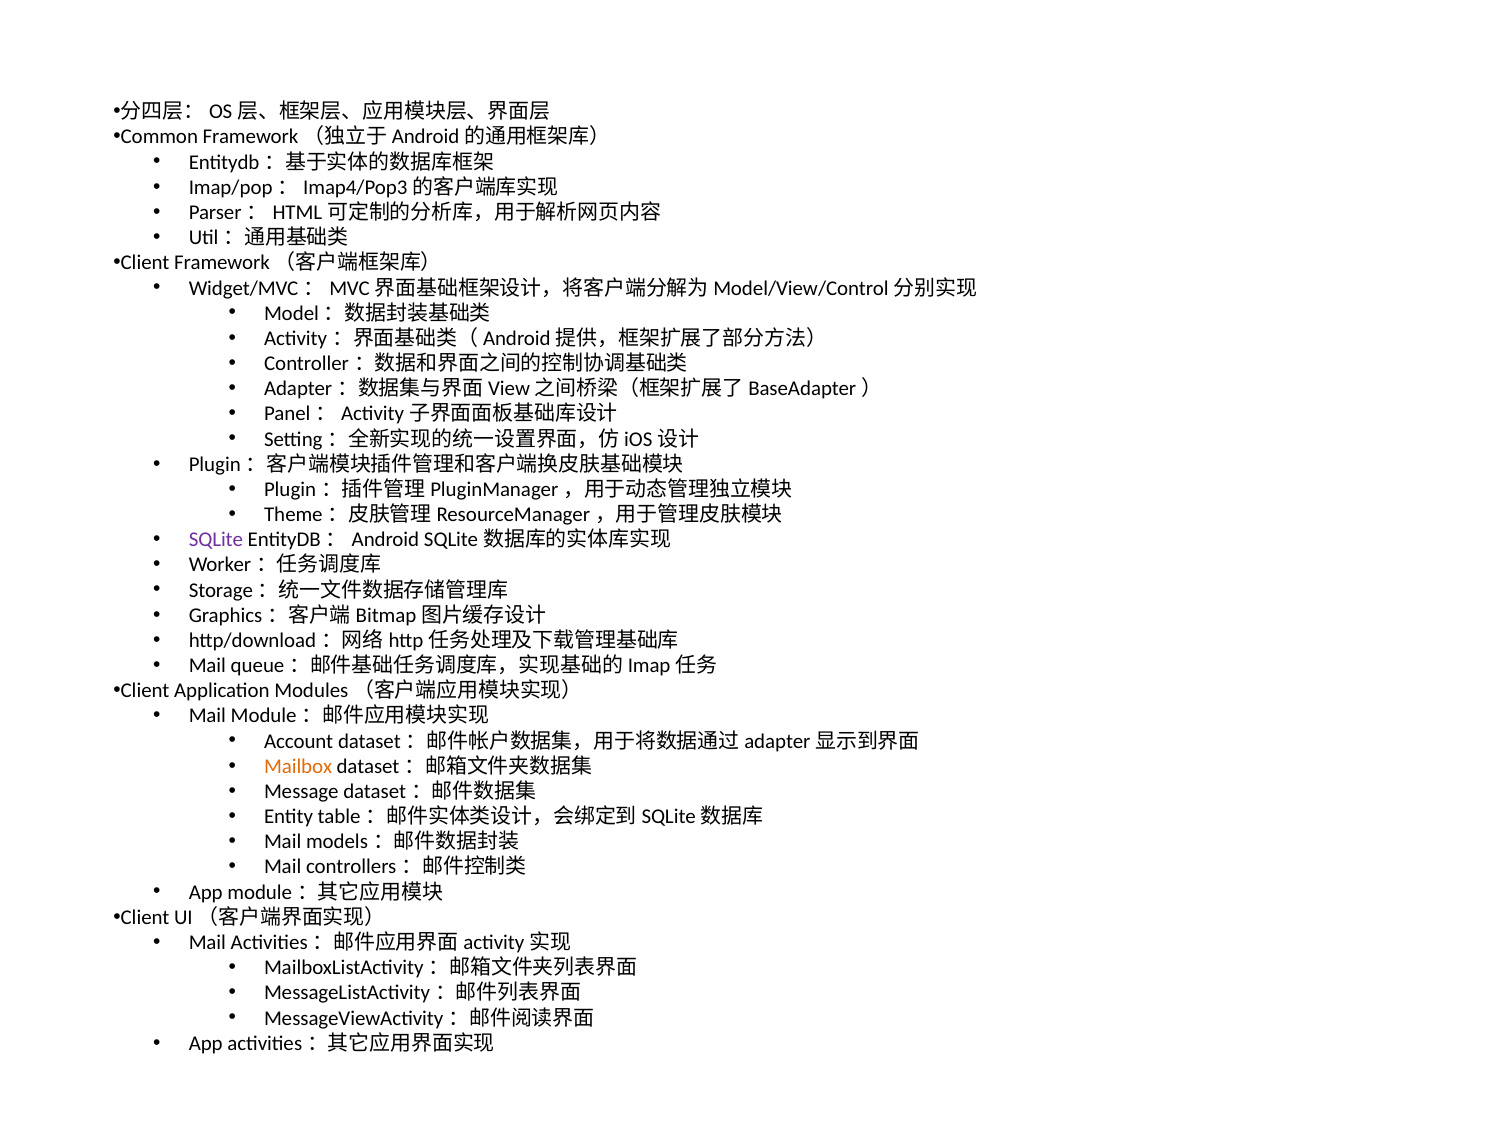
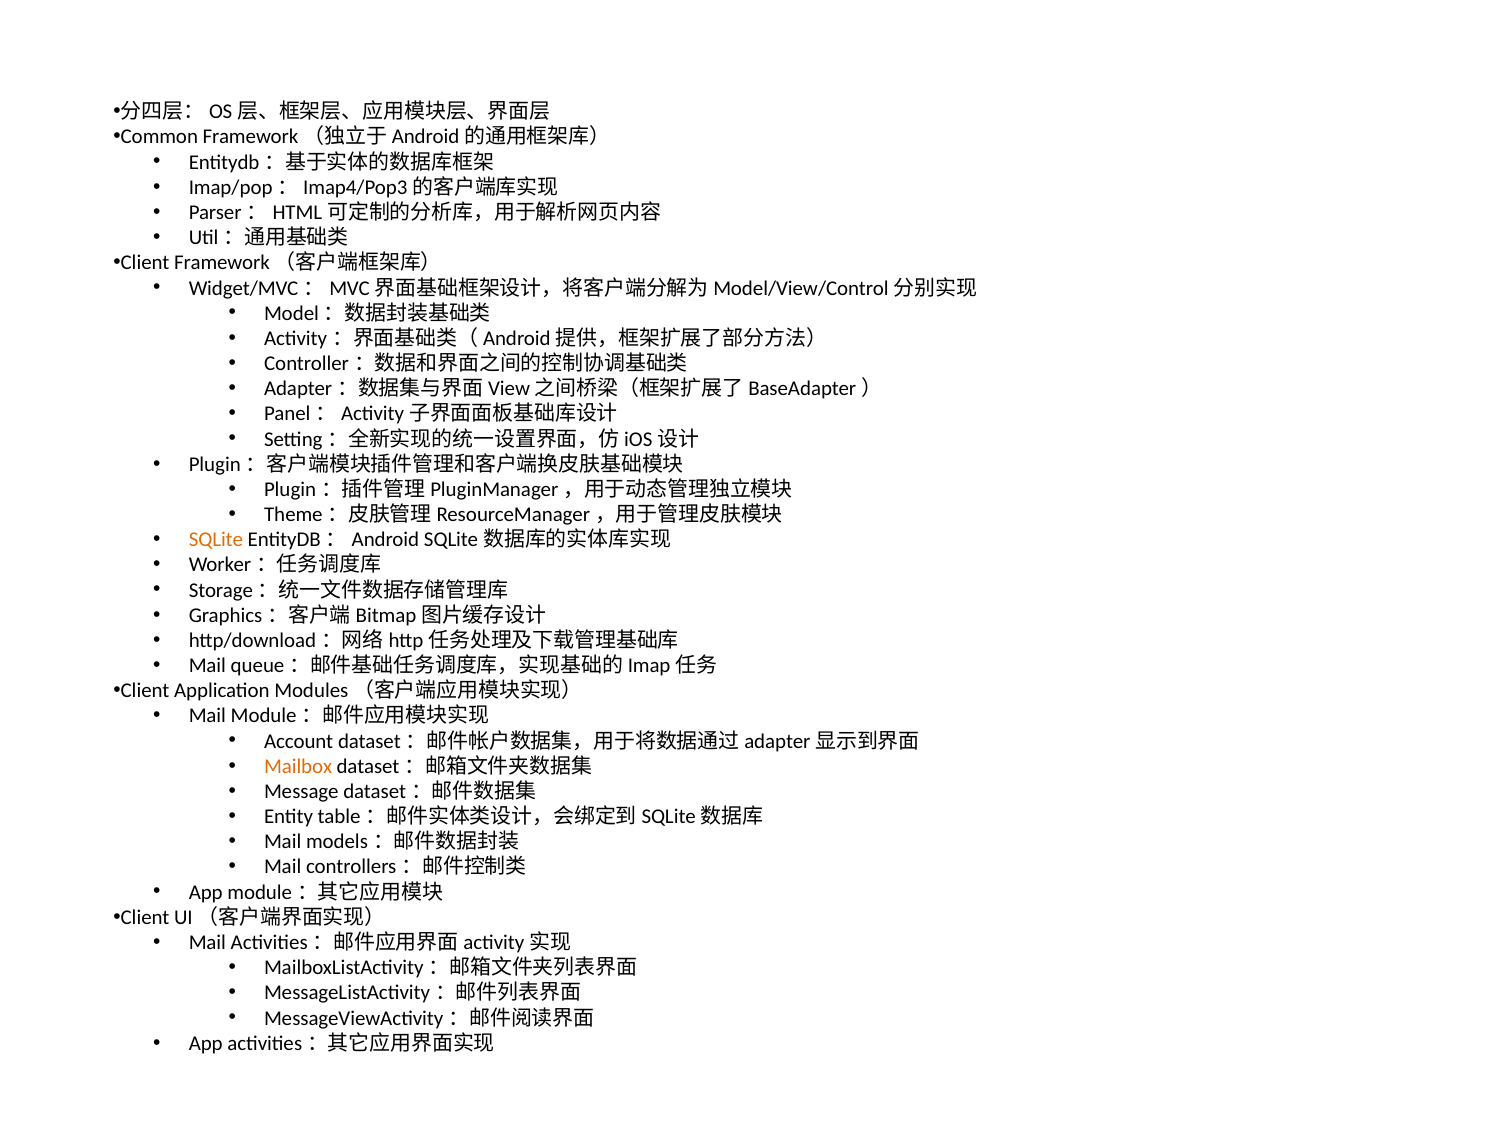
SQLite colour: purple -> orange (216, 539)
